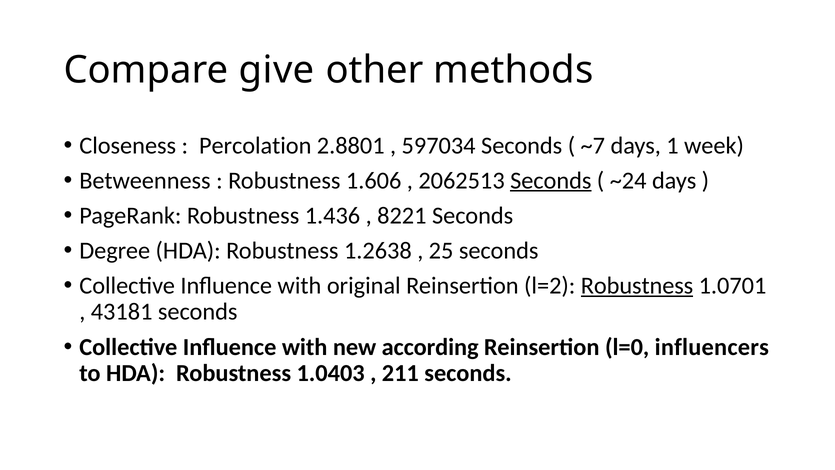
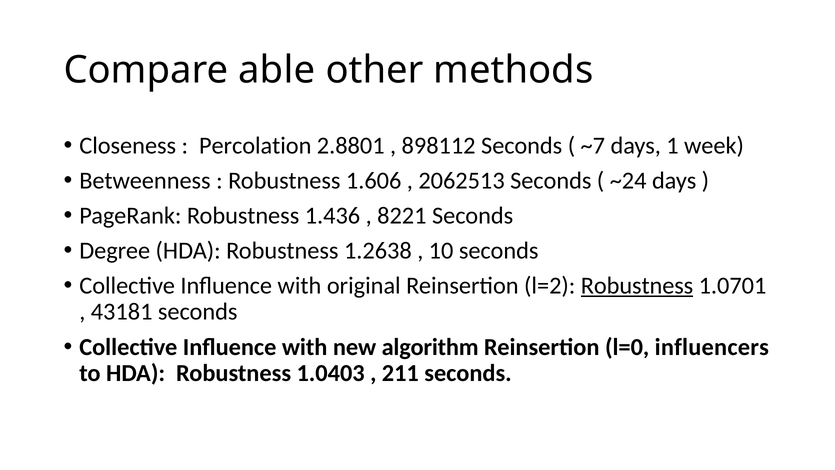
give: give -> able (277, 70)
597034: 597034 -> 898112 (439, 145)
Seconds underline: present -> none (551, 180)
25: 25 -> 10 (441, 250)
according: according -> algorithm (430, 347)
